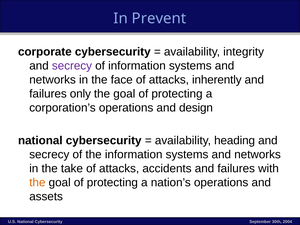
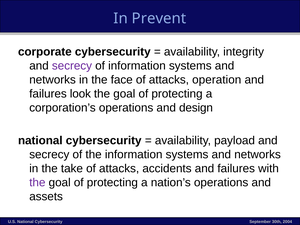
inherently: inherently -> operation (217, 80)
only: only -> look (80, 94)
heading: heading -> payload (235, 141)
the colour: orange -> purple (37, 183)
